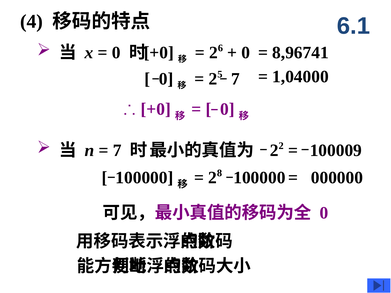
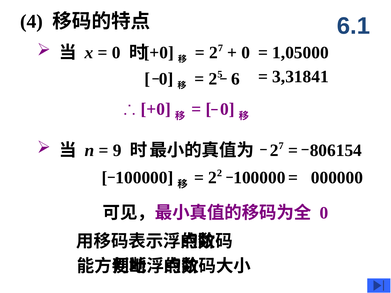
6: 6 -> 7 (220, 48)
8,96741: 8,96741 -> 1,05000 (300, 53)
1,04000: 1,04000 -> 3,31841 (300, 77)
5 7: 7 -> 6 (235, 79)
7: 7 -> 9 (117, 150)
2: 2 -> 7 (281, 146)
100009: 100009 -> 806154 (336, 150)
8: 8 -> 2 (220, 173)
